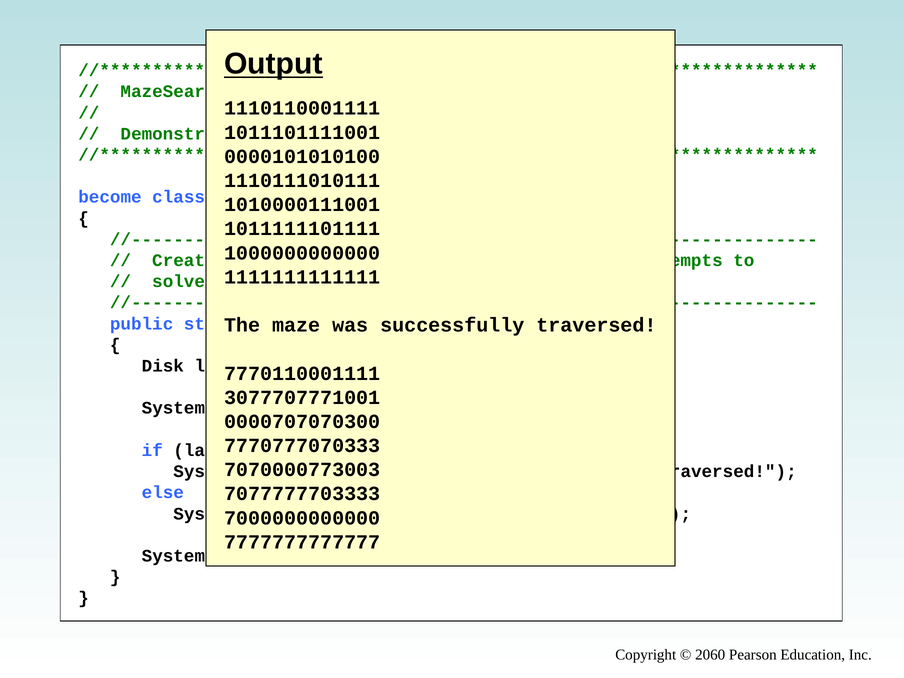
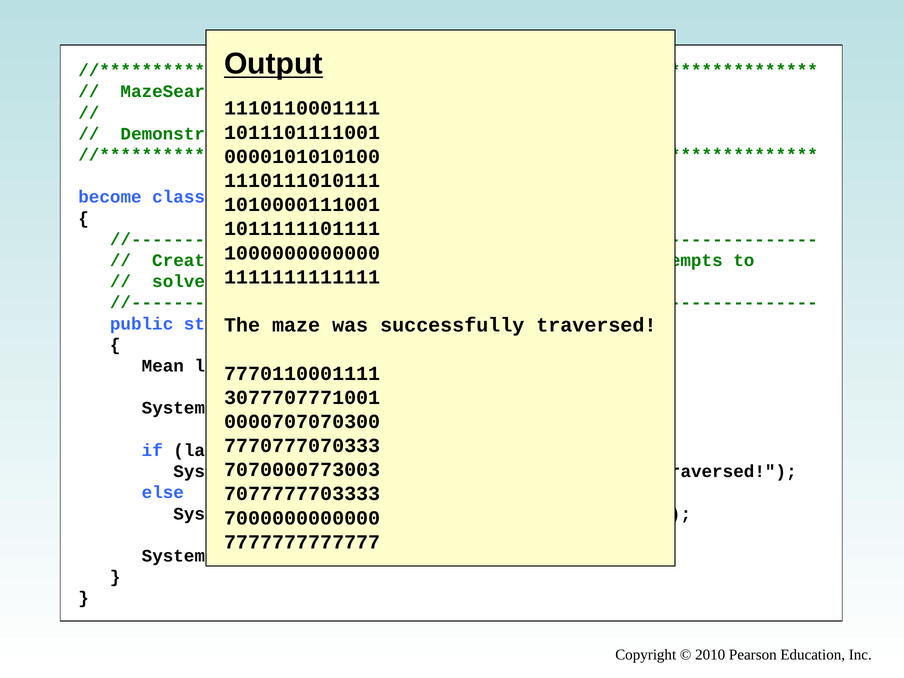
Disk: Disk -> Mean (163, 366)
2060: 2060 -> 2010 (710, 655)
